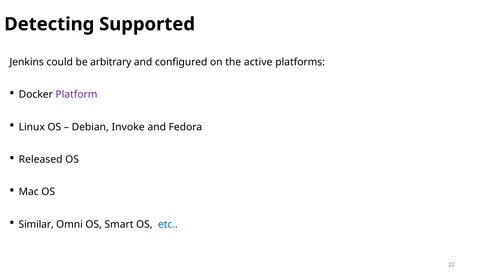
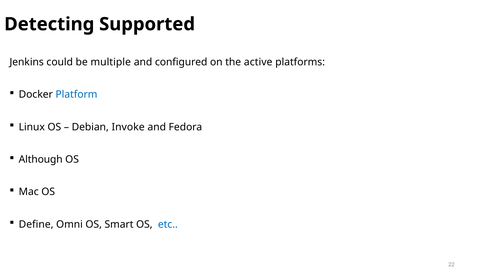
arbitrary: arbitrary -> multiple (111, 62)
Platform colour: purple -> blue (76, 94)
Released: Released -> Although (41, 159)
Similar: Similar -> Define (36, 224)
